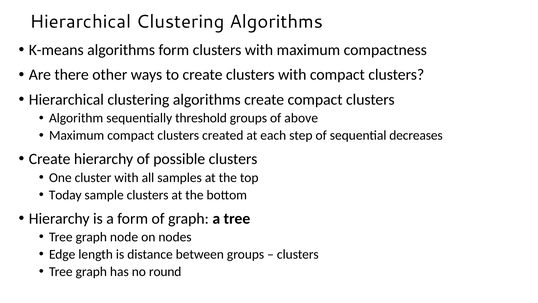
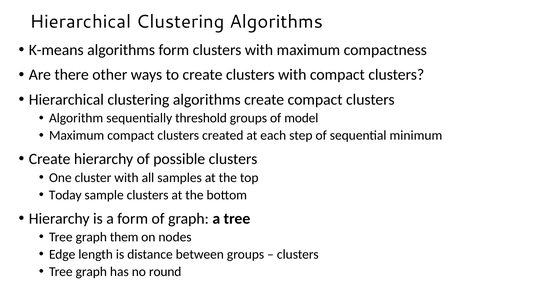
above: above -> model (301, 118)
decreases: decreases -> minimum (416, 135)
node: node -> them (124, 237)
